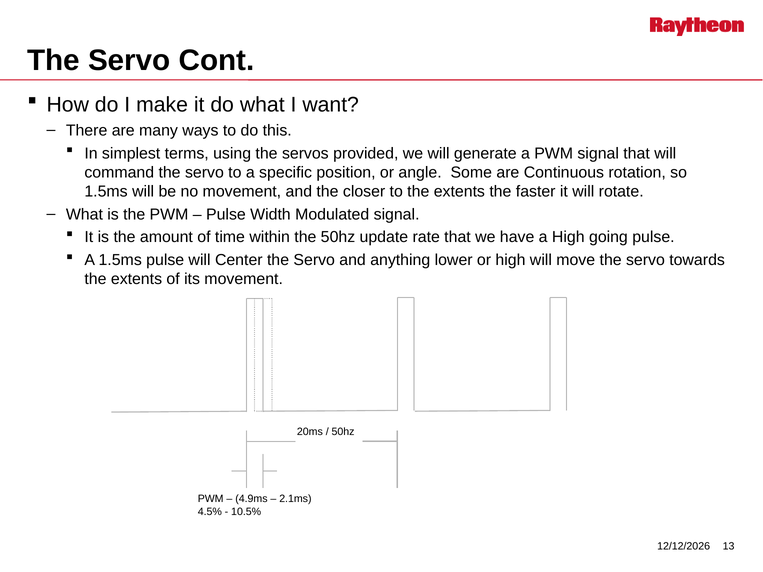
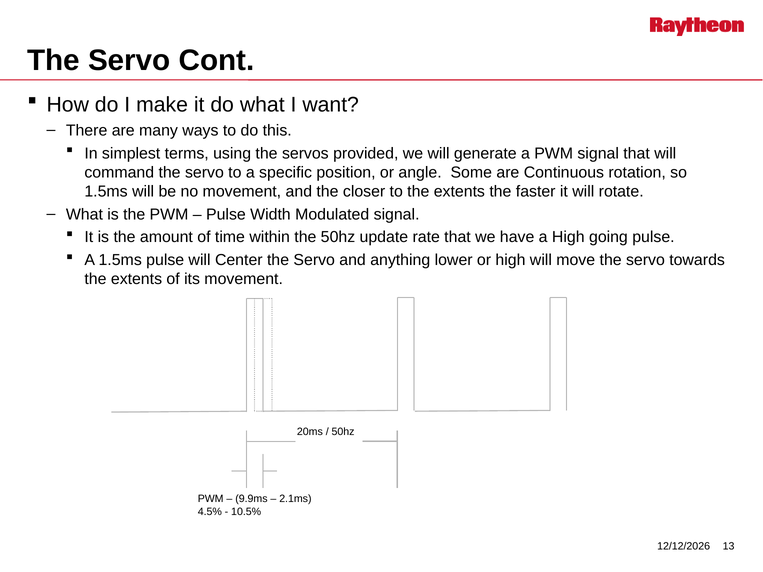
4.9ms: 4.9ms -> 9.9ms (251, 499)
